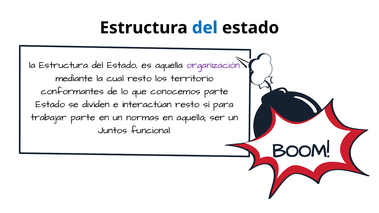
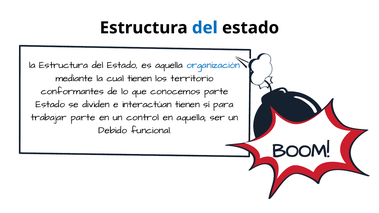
organización colour: purple -> blue (213, 65)
cual resto: resto -> tienen (140, 78)
interactúan resto: resto -> tienen (188, 104)
normas: normas -> control (143, 117)
Juntos: Juntos -> Debido (113, 130)
